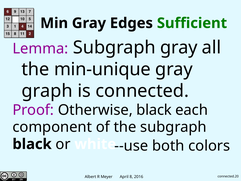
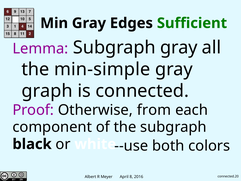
min-unique: min-unique -> min-simple (102, 69)
Otherwise black: black -> from (154, 110)
